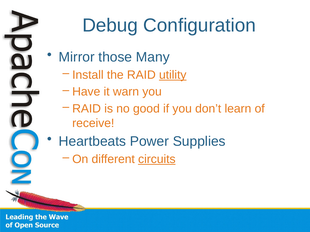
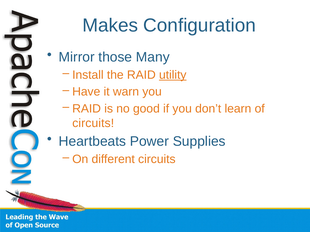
Debug: Debug -> Makes (110, 25)
receive: receive -> circuits (93, 123)
circuits underline: present -> none (157, 160)
